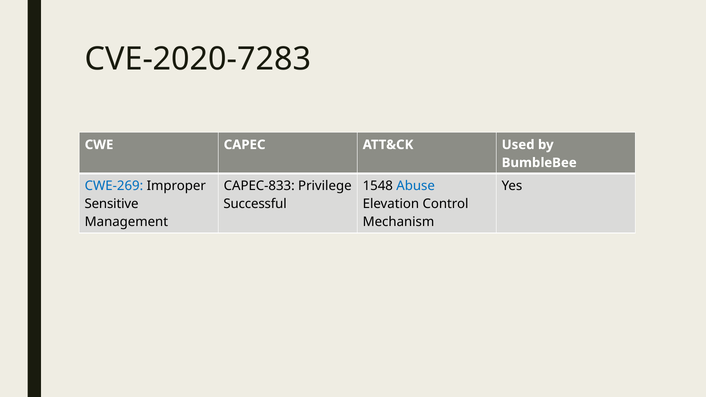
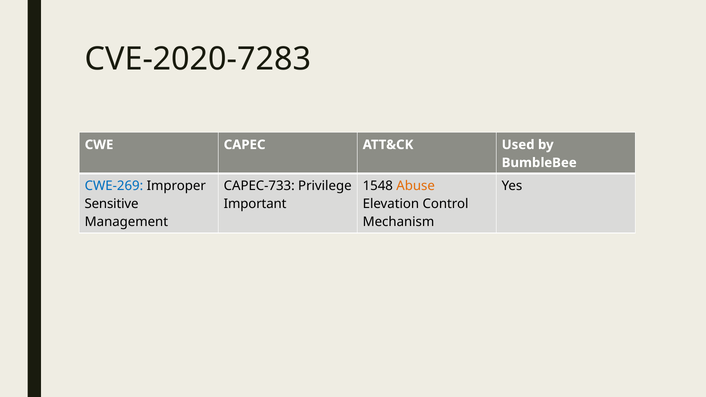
CAPEC-833: CAPEC-833 -> CAPEC-733 (259, 186)
Abuse colour: blue -> orange (416, 186)
Successful: Successful -> Important (255, 204)
